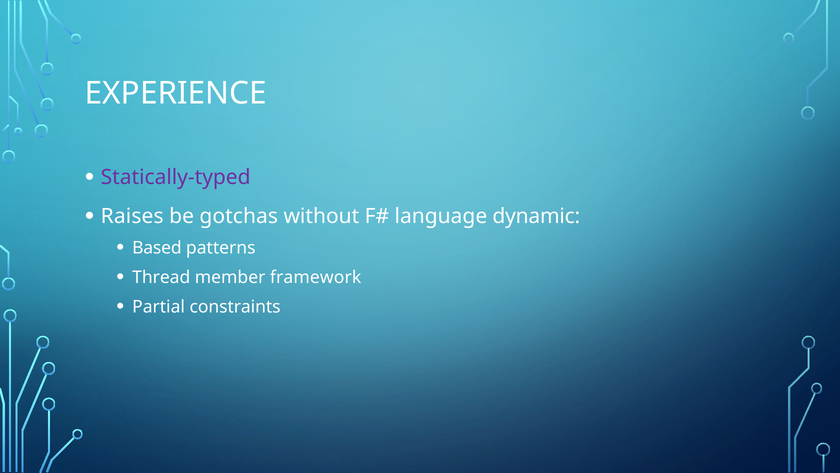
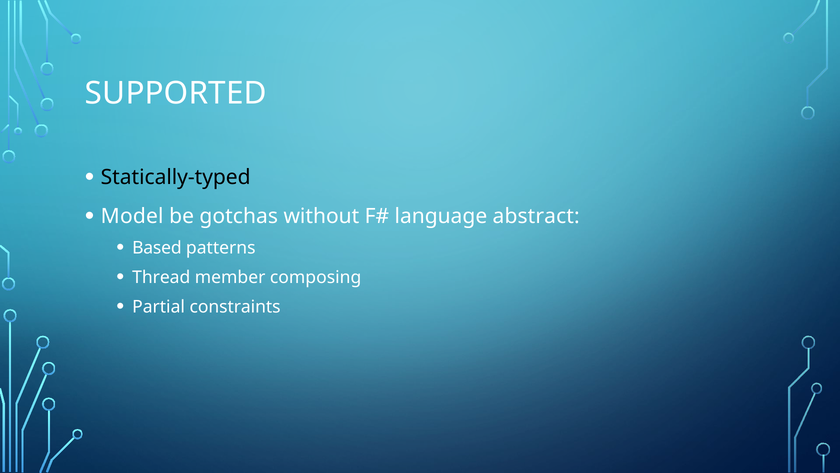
EXPERIENCE: EXPERIENCE -> SUPPORTED (176, 93)
Statically-typed colour: purple -> black (176, 177)
Raises: Raises -> Model (132, 216)
dynamic: dynamic -> abstract (536, 216)
framework: framework -> composing (316, 277)
